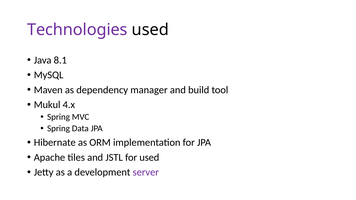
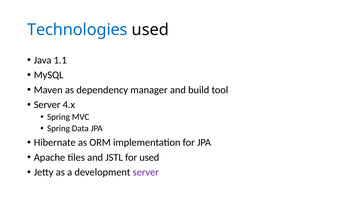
Technologies colour: purple -> blue (77, 30)
8.1: 8.1 -> 1.1 (60, 60)
Mukul: Mukul -> Server (47, 105)
